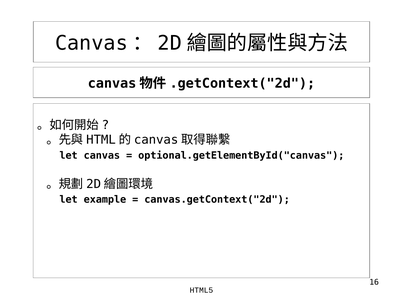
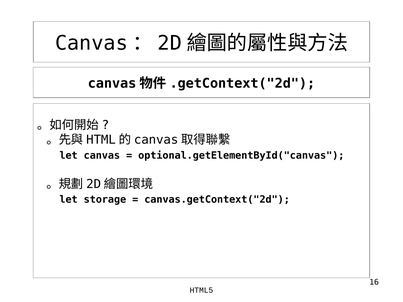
example: example -> storage (105, 200)
